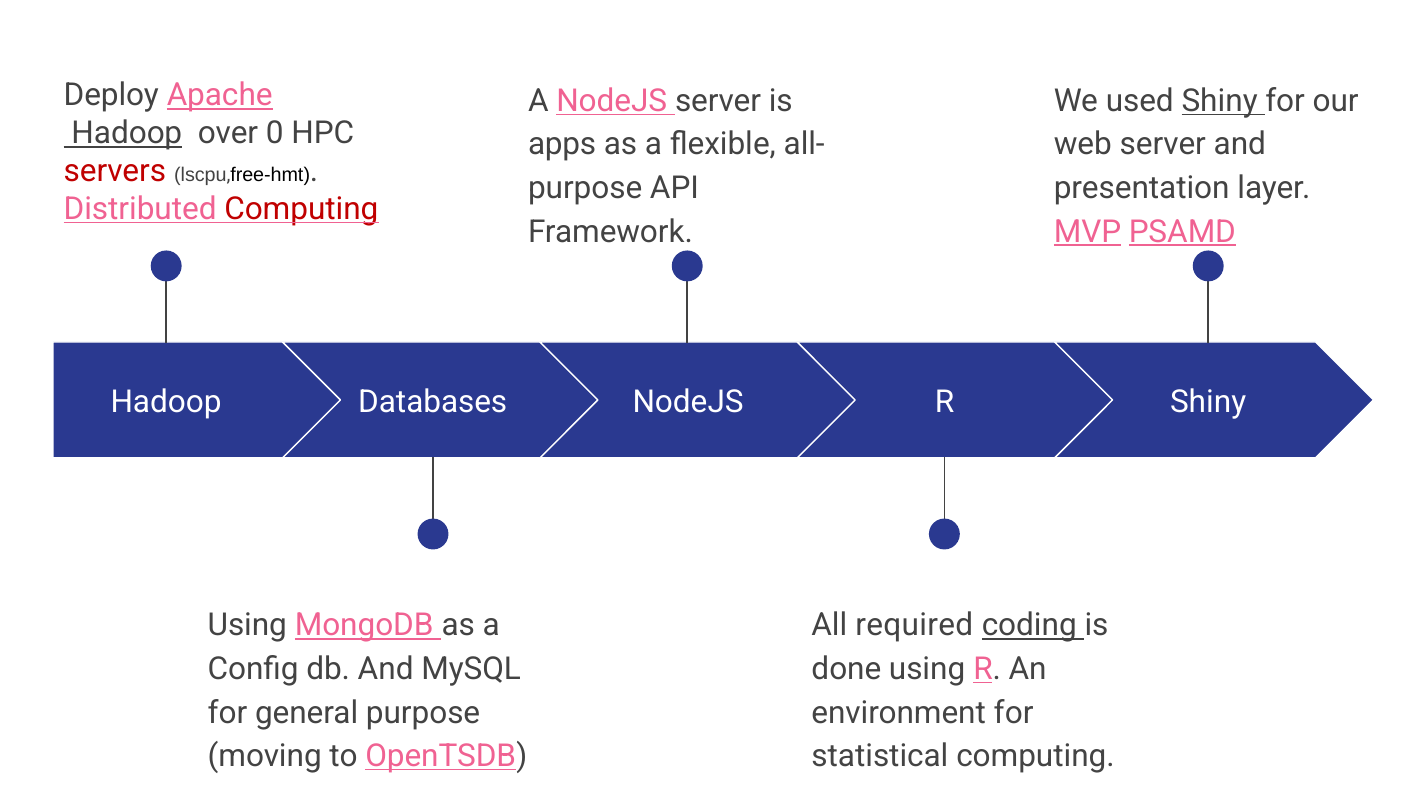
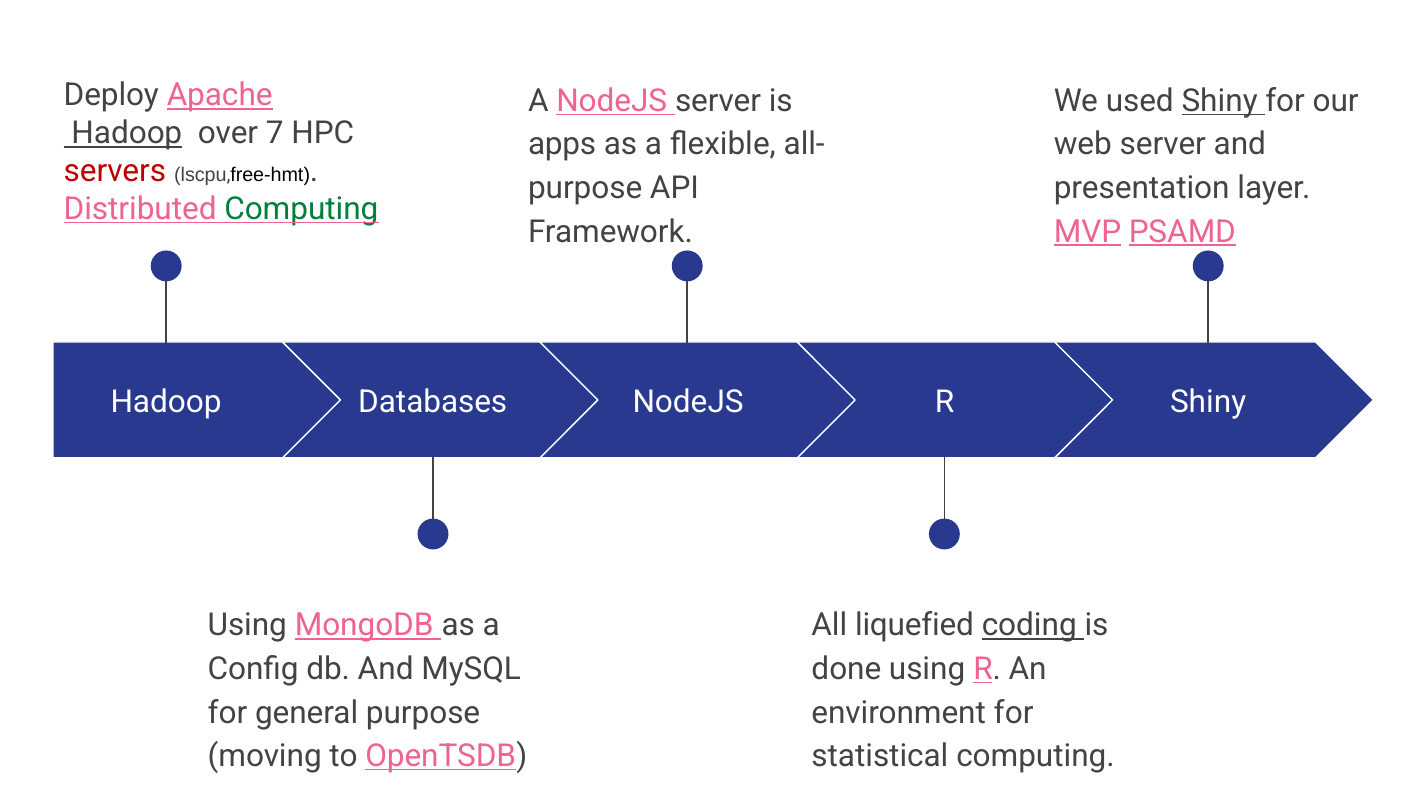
0: 0 -> 7 (275, 133)
Computing colour: red -> green (301, 209)
required: required -> liquefied (915, 625)
